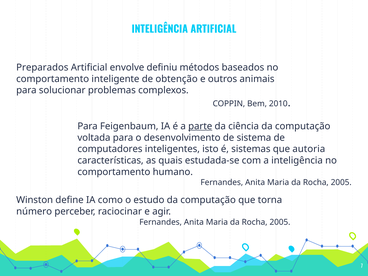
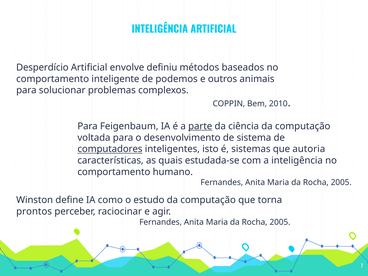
Preparados: Preparados -> Desperdício (42, 67)
obtenção: obtenção -> podemos (177, 79)
computadores underline: none -> present (110, 149)
número: número -> prontos (34, 212)
